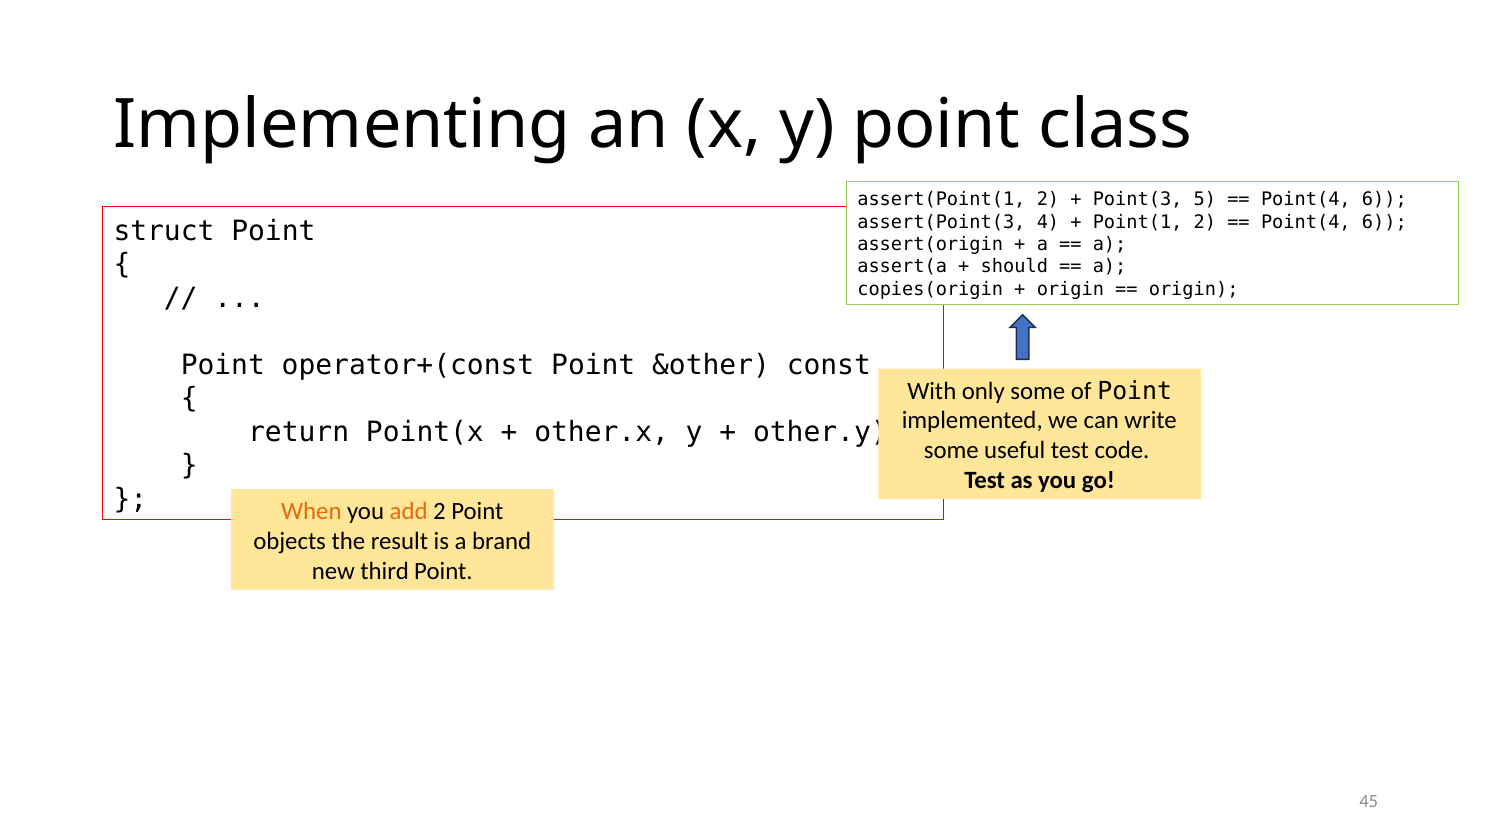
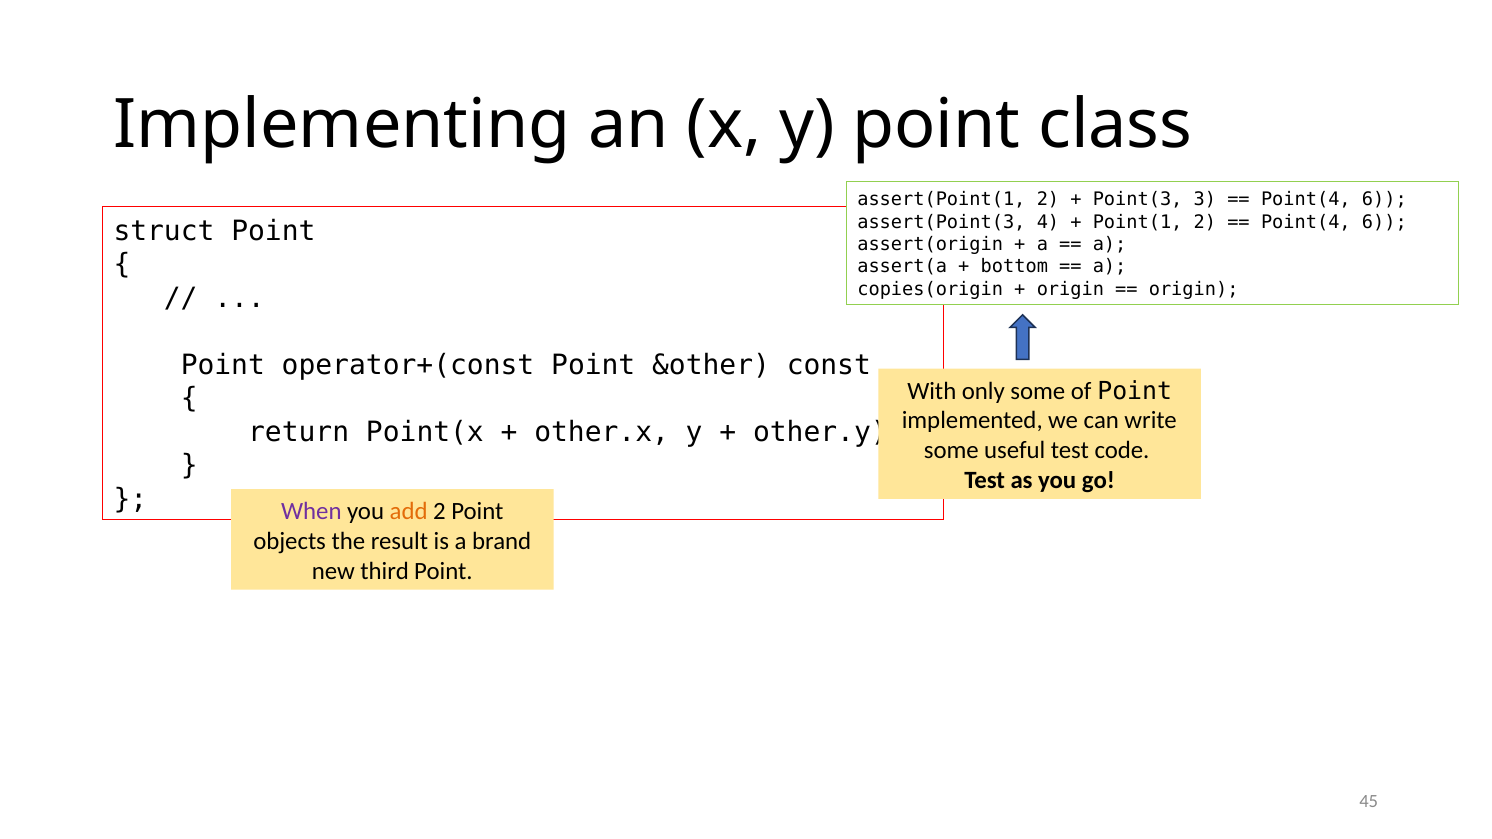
5: 5 -> 3 (1205, 200)
should: should -> bottom (1014, 267)
When colour: orange -> purple (311, 511)
